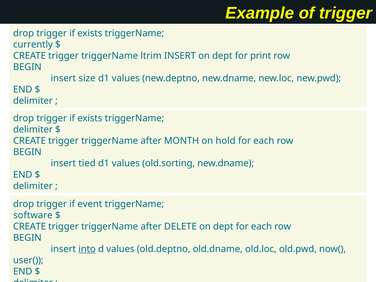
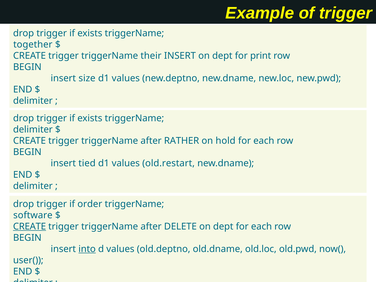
currently: currently -> together (33, 44)
ltrim: ltrim -> their (151, 56)
MONTH: MONTH -> RATHER (182, 141)
old.sorting: old.sorting -> old.restart (169, 163)
event: event -> order (90, 204)
CREATE underline: none -> present (30, 226)
